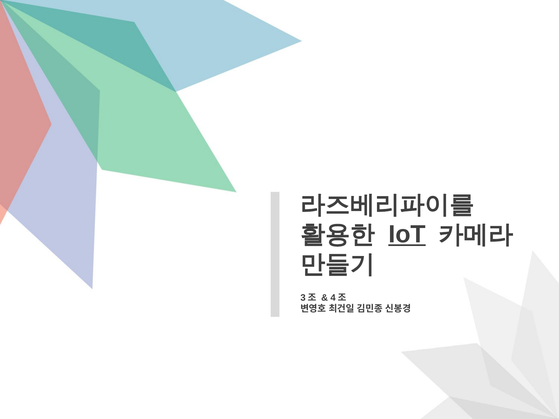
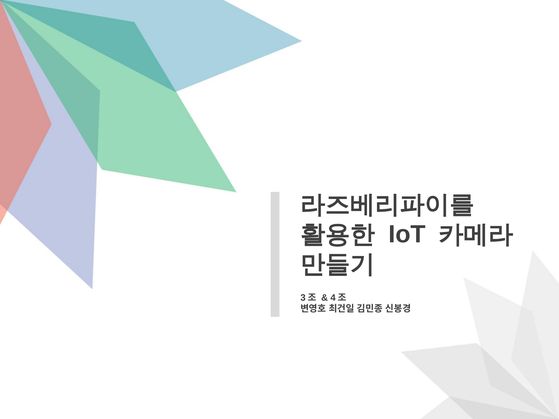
IoT underline: present -> none (407, 235)
